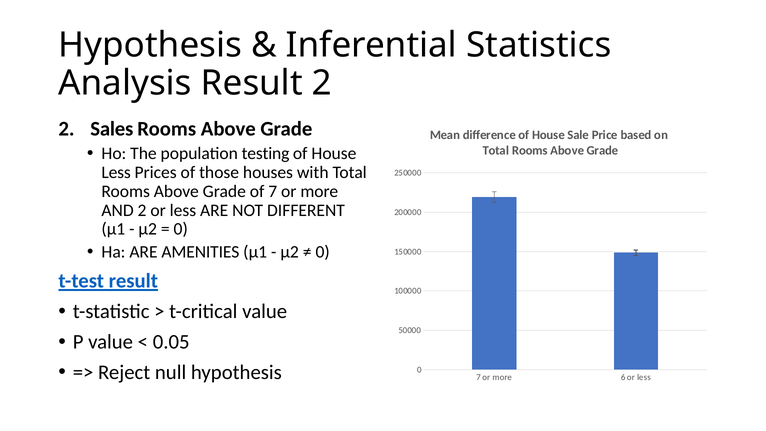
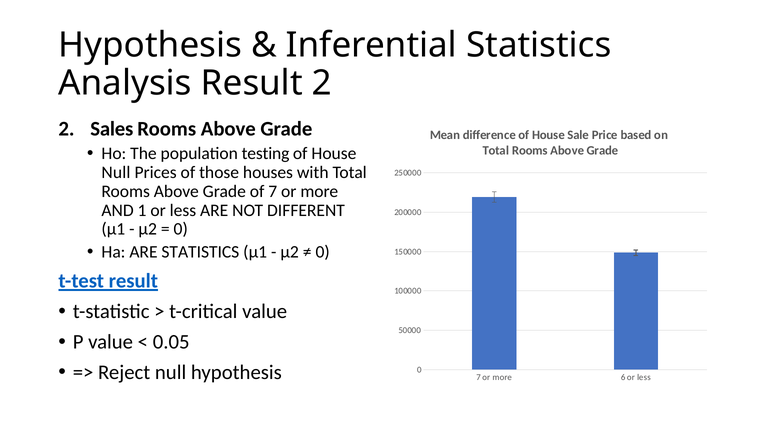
Less: Less -> Null (116, 172)
AND 2: 2 -> 1 (142, 210)
ARE AMENITIES: AMENITIES -> STATISTICS (200, 252)
